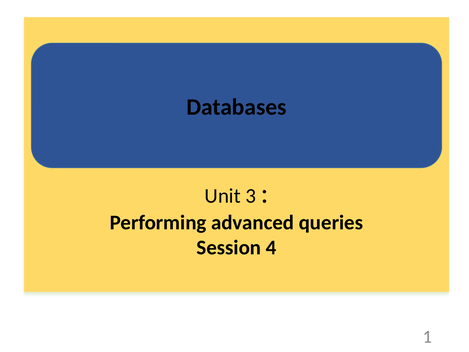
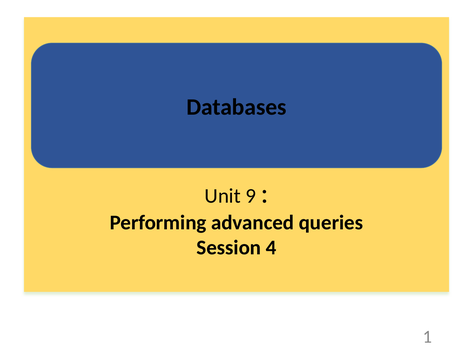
3: 3 -> 9 (251, 196)
